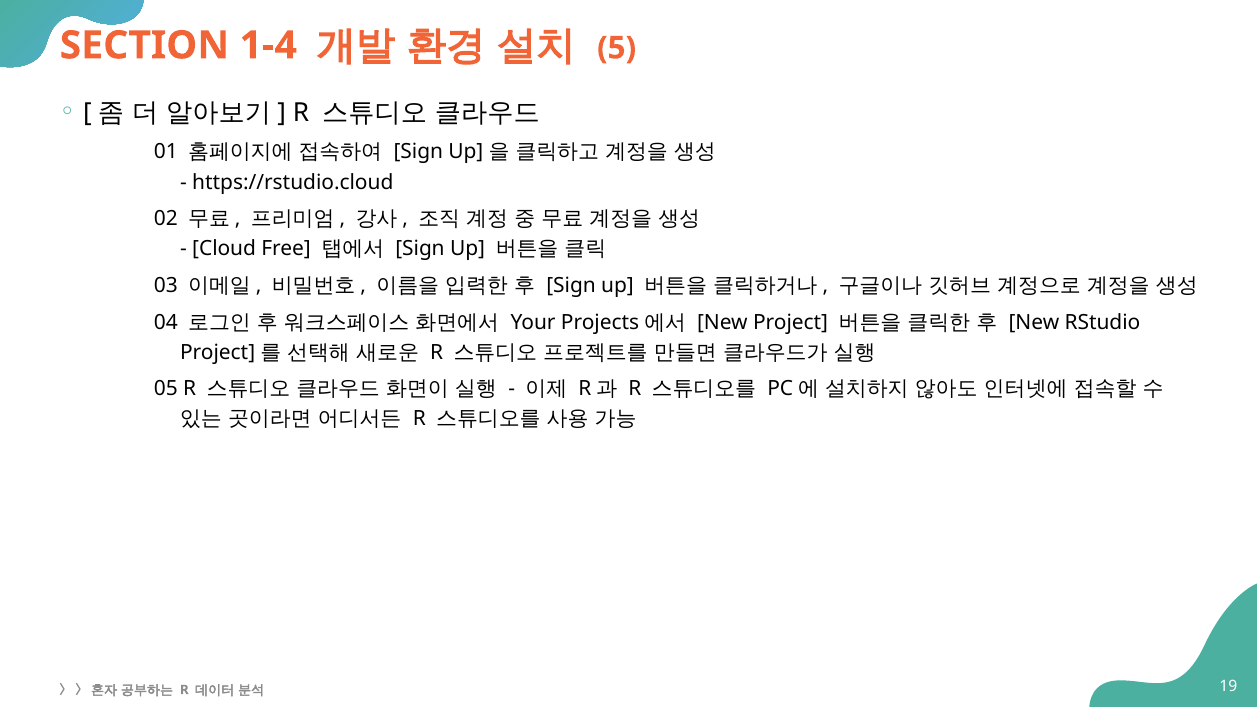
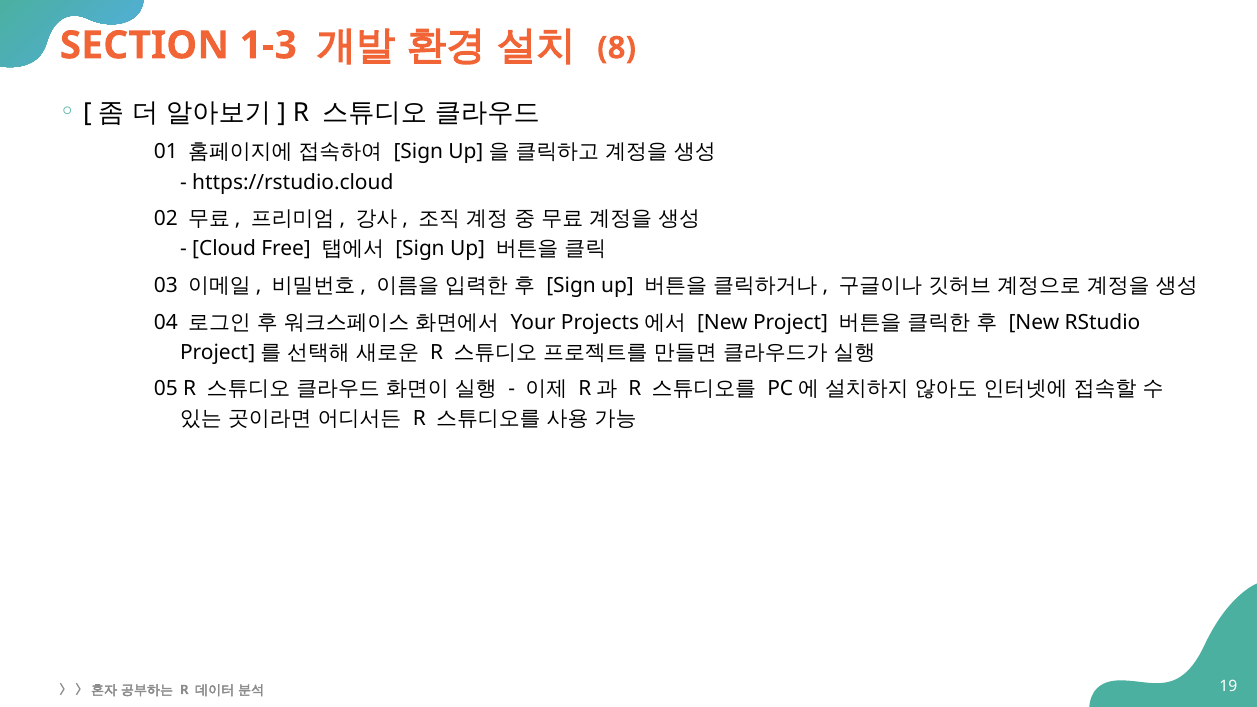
1-4: 1-4 -> 1-3 (268, 45)
5: 5 -> 8 (617, 48)
